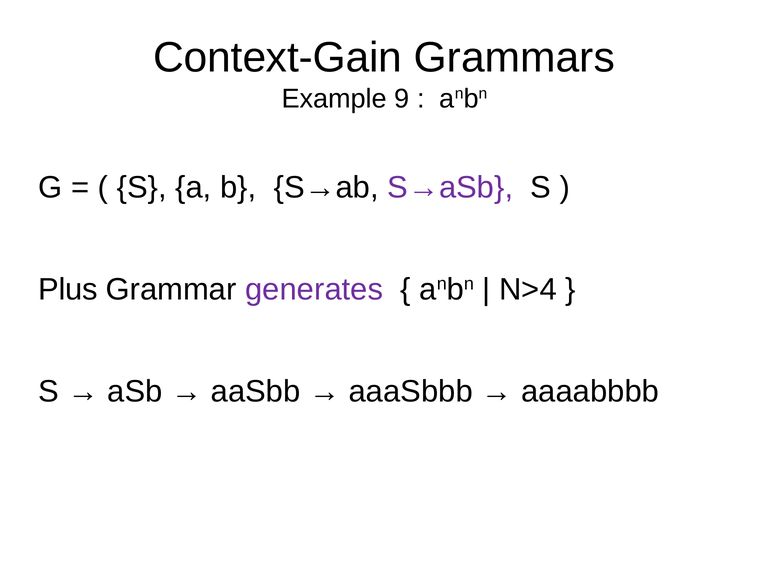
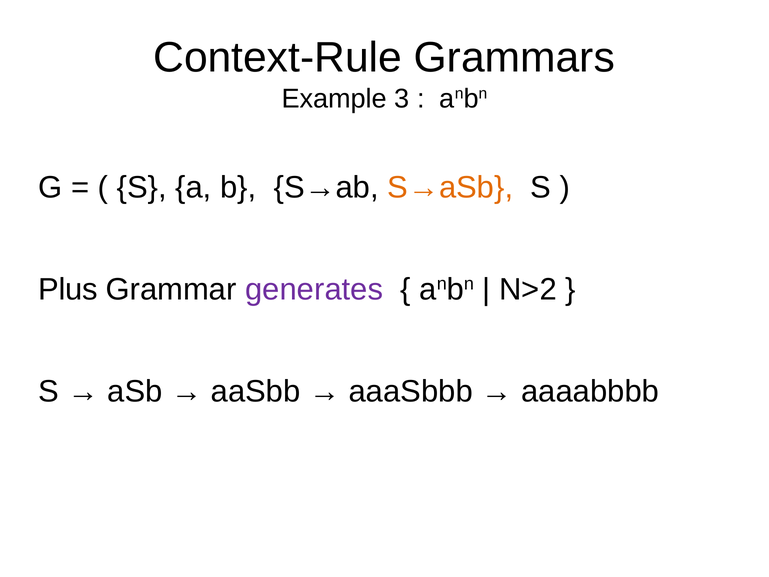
Context-Gain: Context-Gain -> Context-Rule (278, 58)
9: 9 -> 3 (402, 99)
S→aSb colour: purple -> orange (450, 188)
N>4: N>4 -> N>2 (528, 289)
